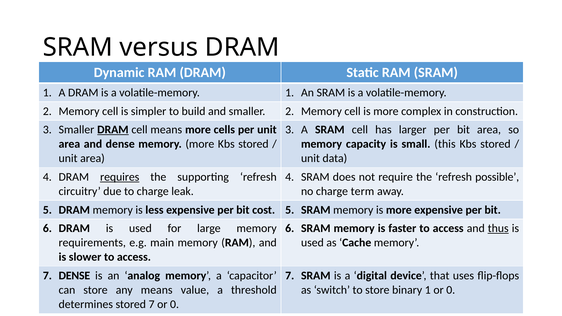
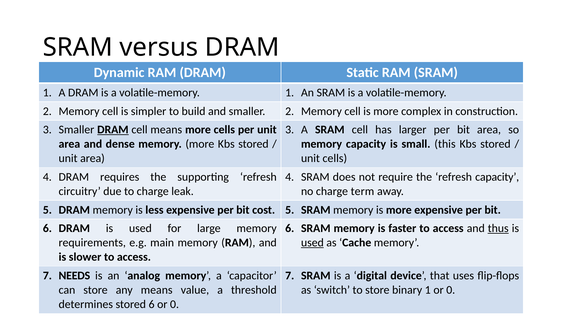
unit data: data -> cells (335, 158)
requires underline: present -> none (120, 177)
refresh possible: possible -> capacity (497, 177)
used underline: none -> present (312, 243)
DENSE: DENSE -> NEEDS (74, 276)
stored 7: 7 -> 6 (152, 304)
